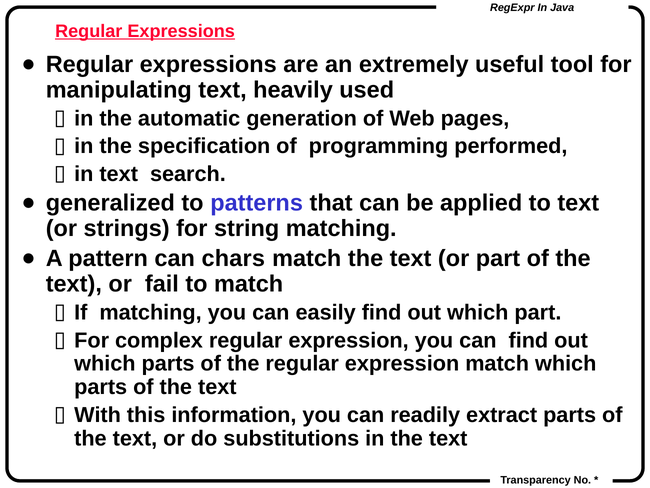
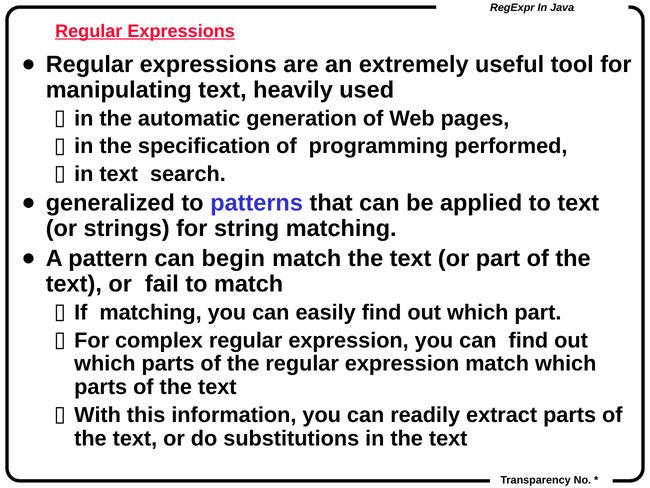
chars: chars -> begin (233, 258)
